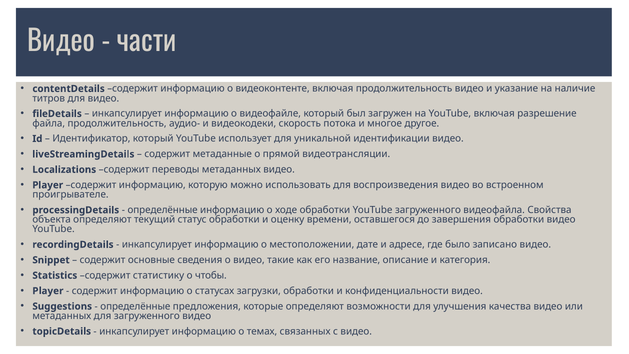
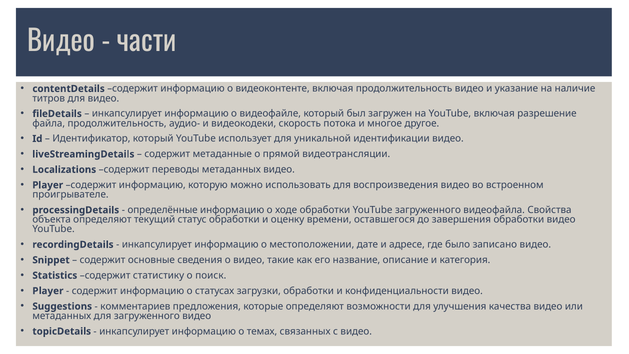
чтобы: чтобы -> поиск (211, 275)
определённые: определённые -> комментариев (135, 306)
